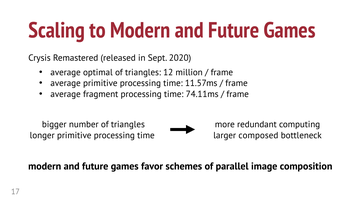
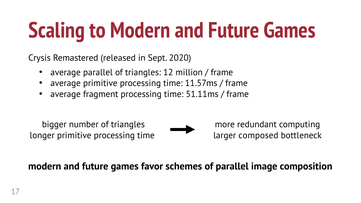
average optimal: optimal -> parallel (98, 72)
74.11ms: 74.11ms -> 51.11ms (202, 94)
